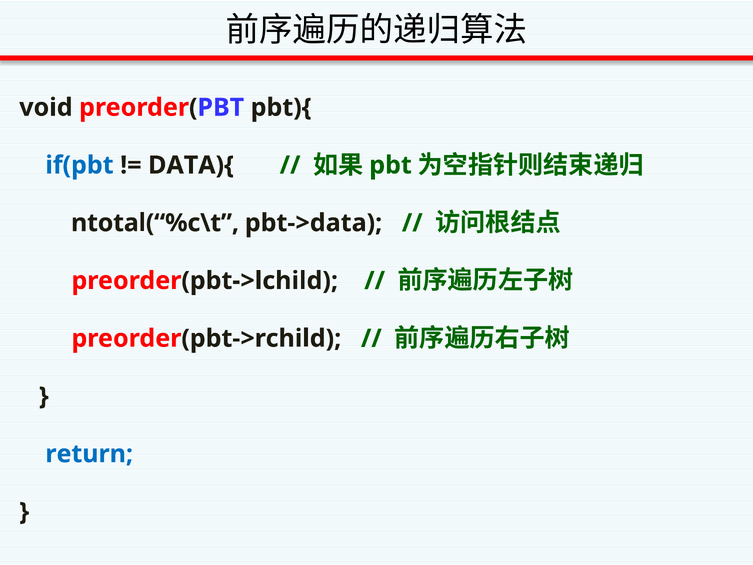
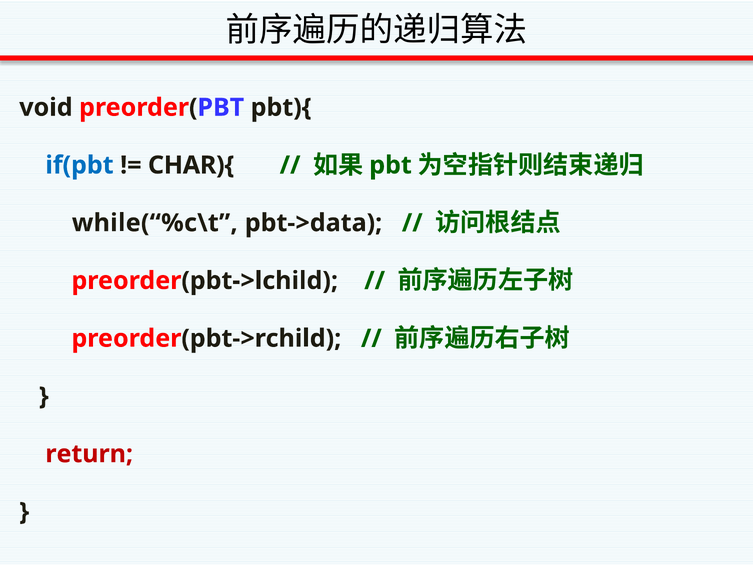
DATA){: DATA){ -> CHAR){ (191, 165)
ntotal(“%c\t: ntotal(“%c\t -> while(“%c\t (155, 223)
return colour: blue -> red (89, 454)
